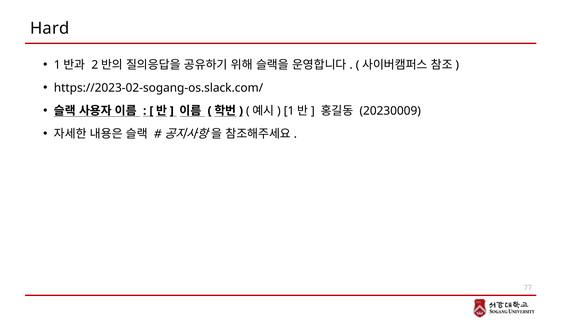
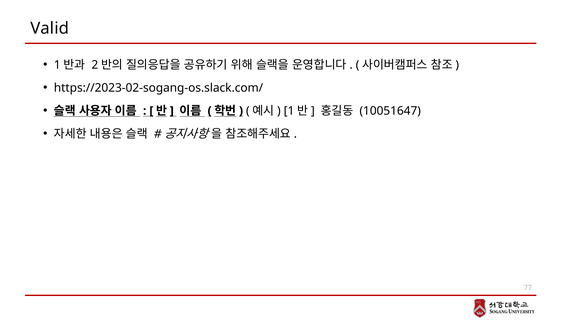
Hard: Hard -> Valid (50, 28)
20230009: 20230009 -> 10051647 (390, 111)
